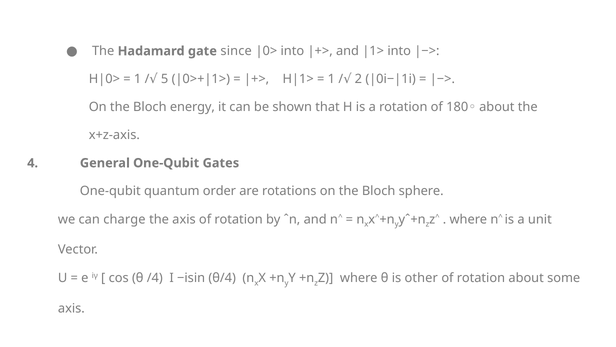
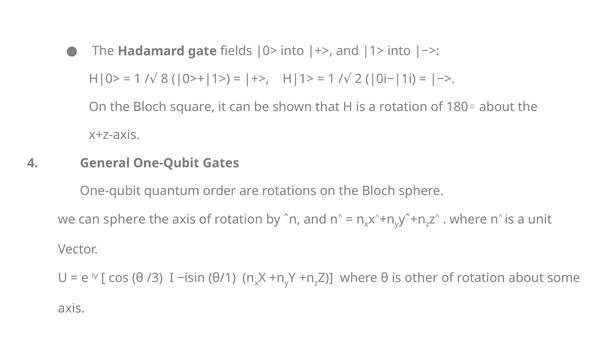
since: since -> fields (236, 51)
5: 5 -> 8 (165, 79)
energy: energy -> square (192, 107)
can charge: charge -> sphere (124, 219)
/4: /4 -> /3 (155, 278)
θ/4: θ/4 -> θ/1 (222, 278)
